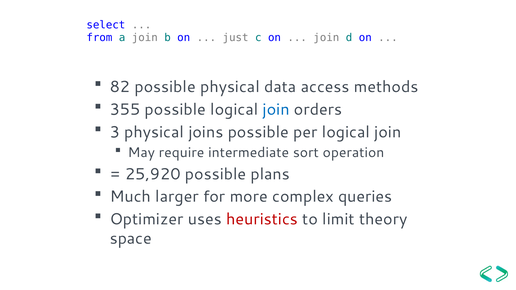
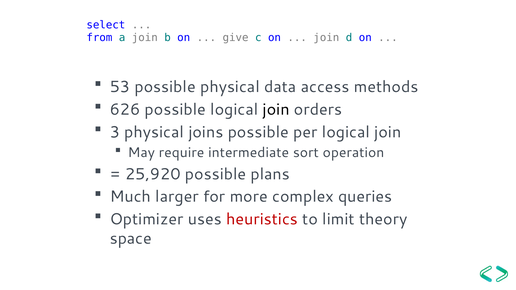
just: just -> give (236, 38)
82: 82 -> 53 (120, 87)
355: 355 -> 626 (125, 110)
join colour: blue -> black (276, 110)
